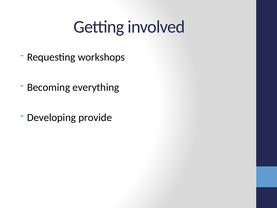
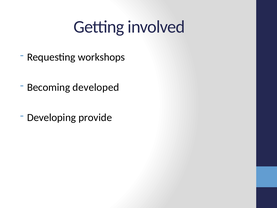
everything: everything -> developed (96, 87)
